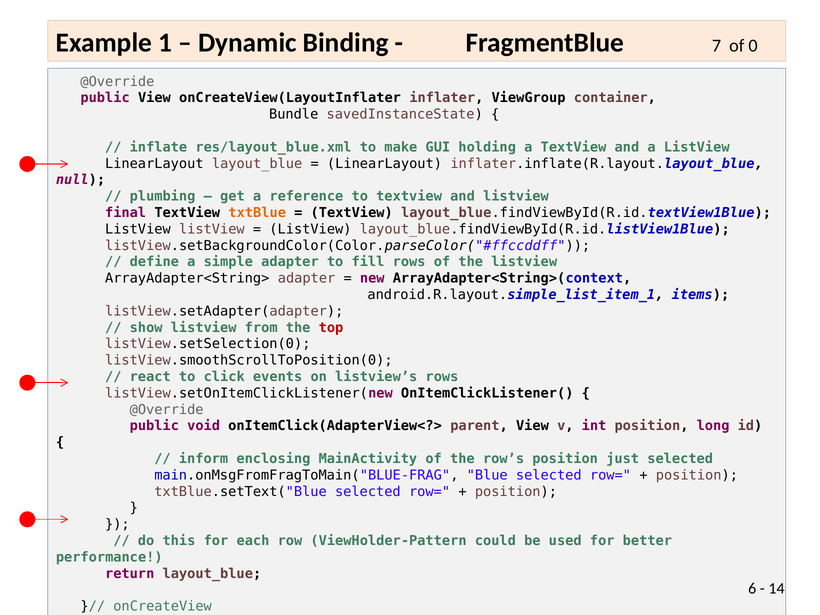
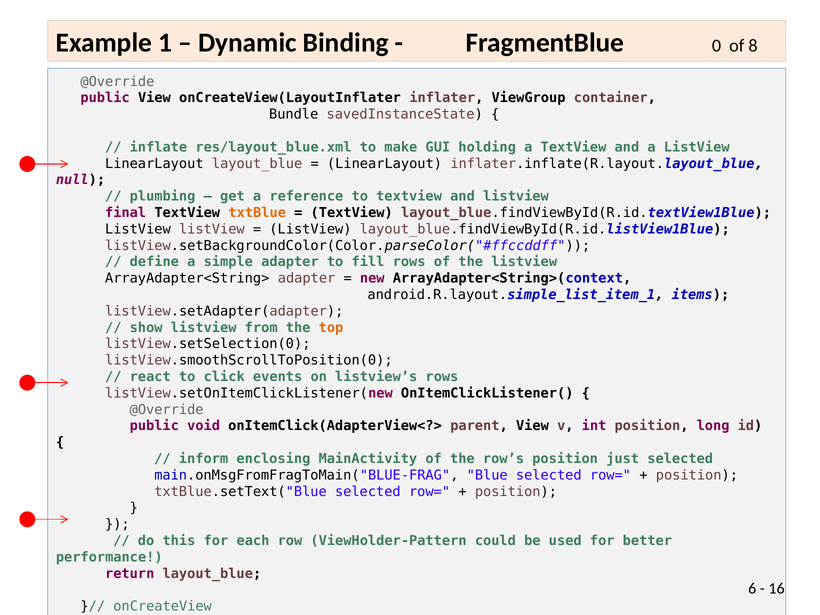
7: 7 -> 0 (716, 46)
0: 0 -> 8 (753, 46)
top colour: red -> orange (331, 327)
14: 14 -> 16 (777, 589)
